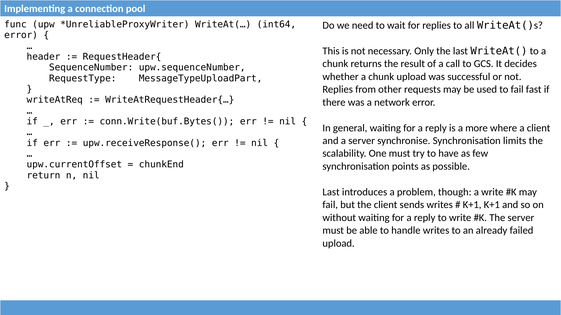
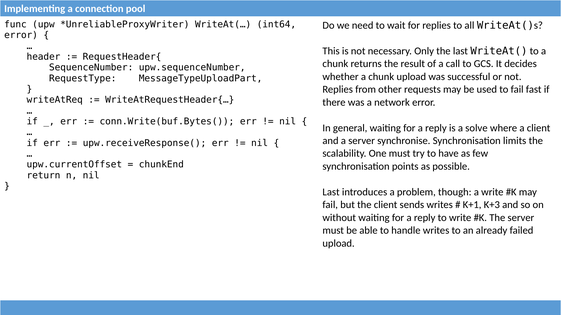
more: more -> solve (476, 128)
K+1 K+1: K+1 -> K+3 (492, 205)
